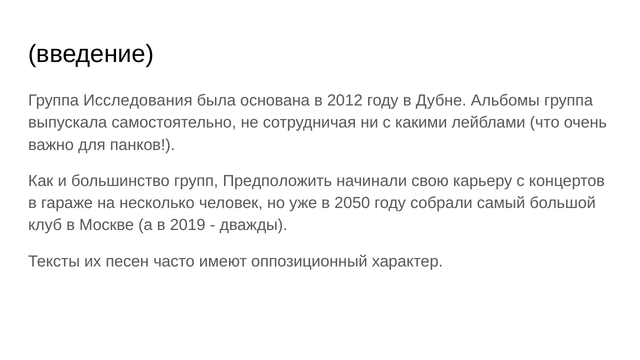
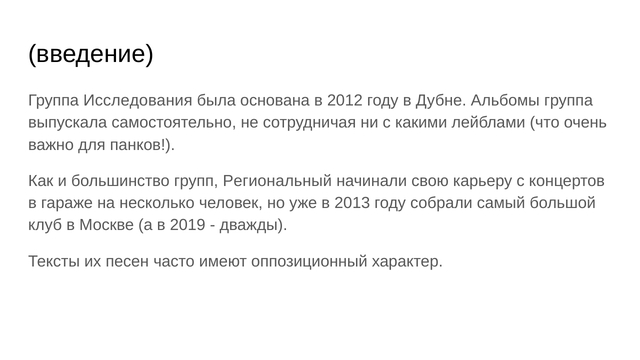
Предположить: Предположить -> Региональный (277, 181)
2050: 2050 -> 2013 (352, 203)
